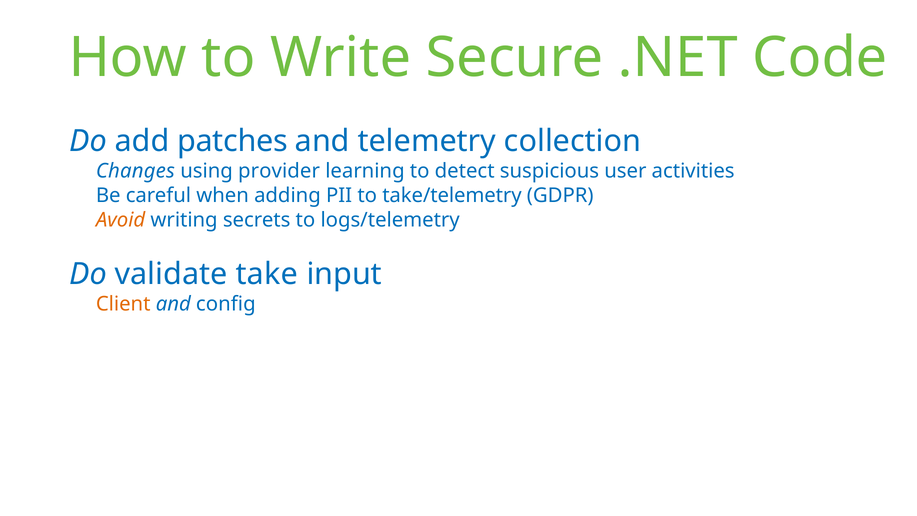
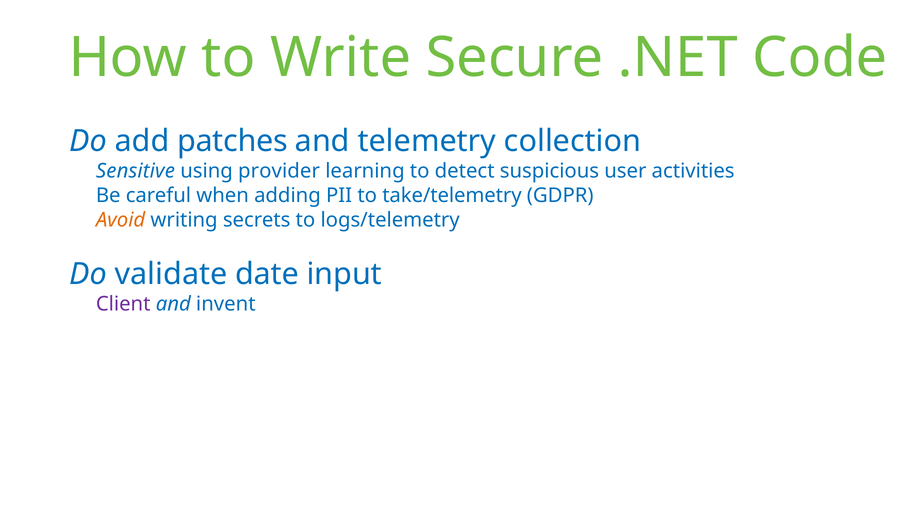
Changes: Changes -> Sensitive (135, 171)
take: take -> date (267, 274)
Client colour: orange -> purple (123, 304)
config: config -> invent (226, 304)
